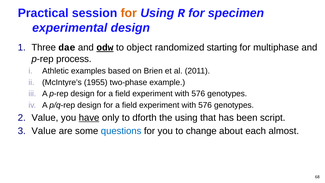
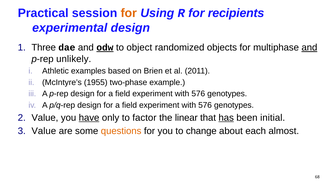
specimen: specimen -> recipients (236, 13)
starting: starting -> objects (222, 47)
and underline: none -> present (309, 47)
process: process -> unlikely (74, 59)
dforth: dforth -> factor (144, 118)
the using: using -> linear (186, 118)
has underline: none -> present (226, 118)
script: script -> initial (273, 118)
questions colour: blue -> orange (121, 131)
